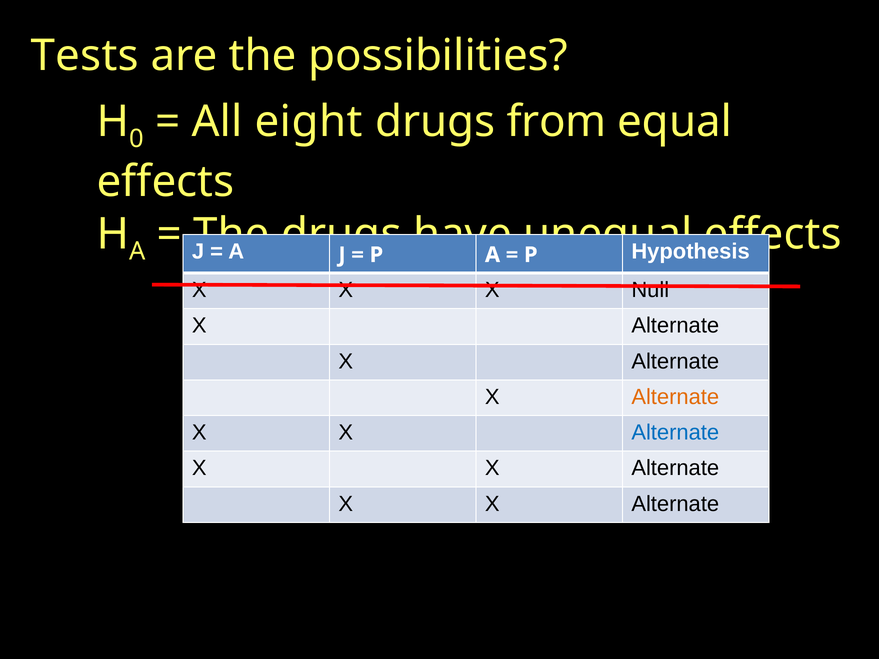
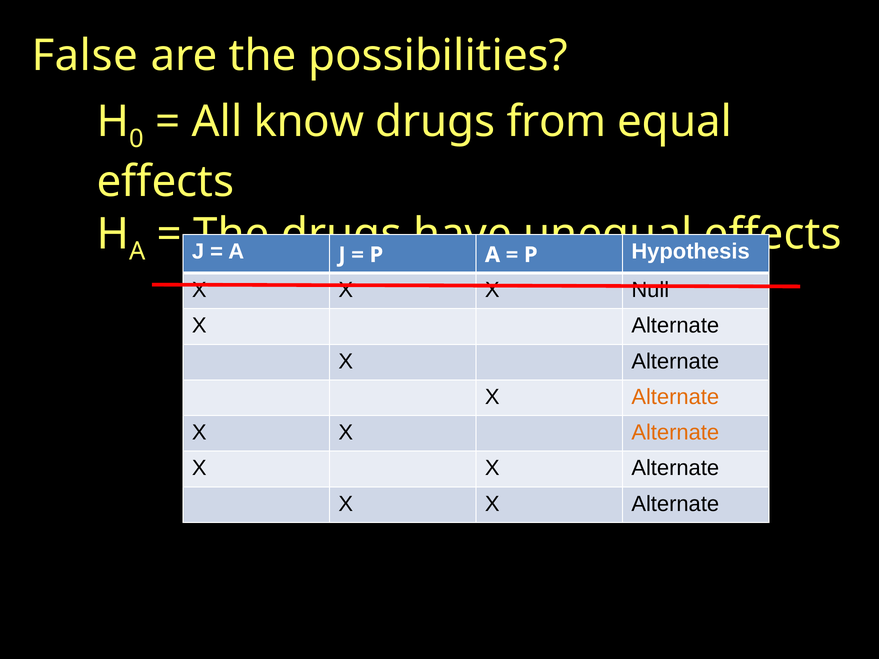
Tests: Tests -> False (85, 56)
eight: eight -> know (309, 122)
Alternate colour: blue -> orange (675, 433)
